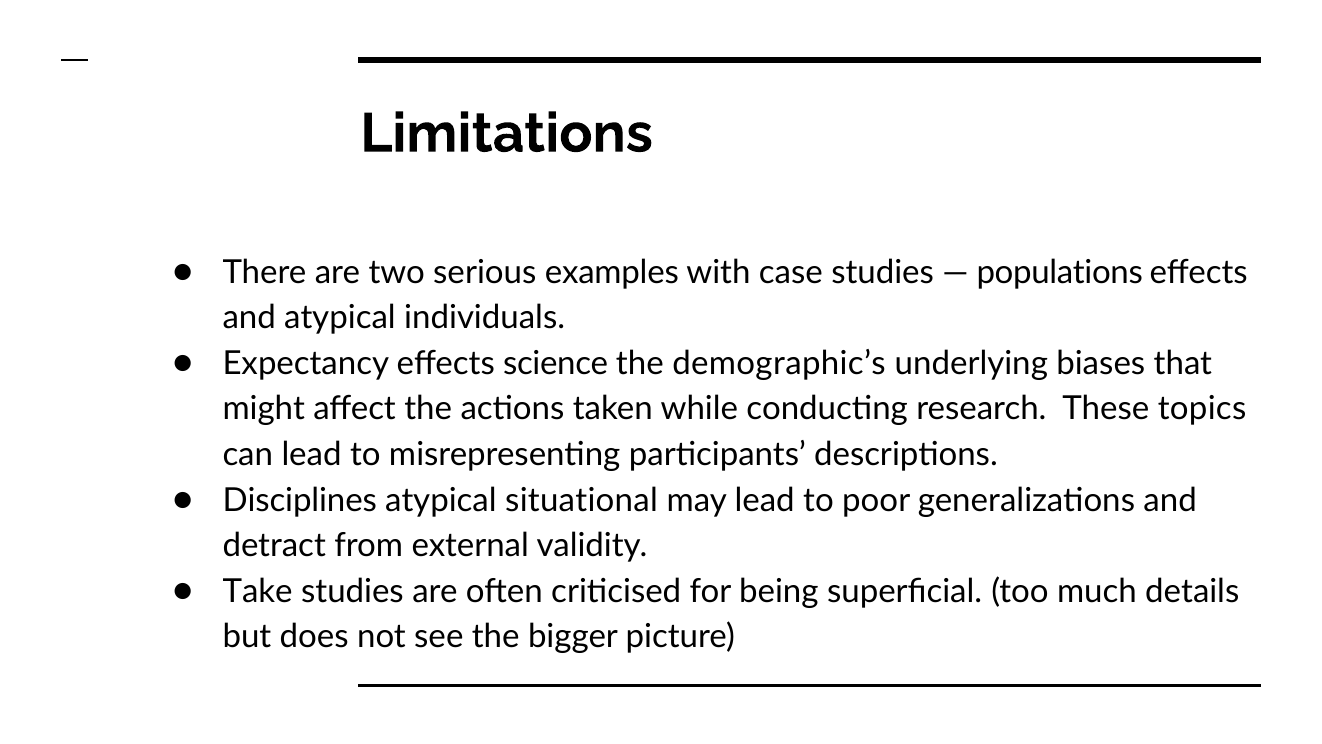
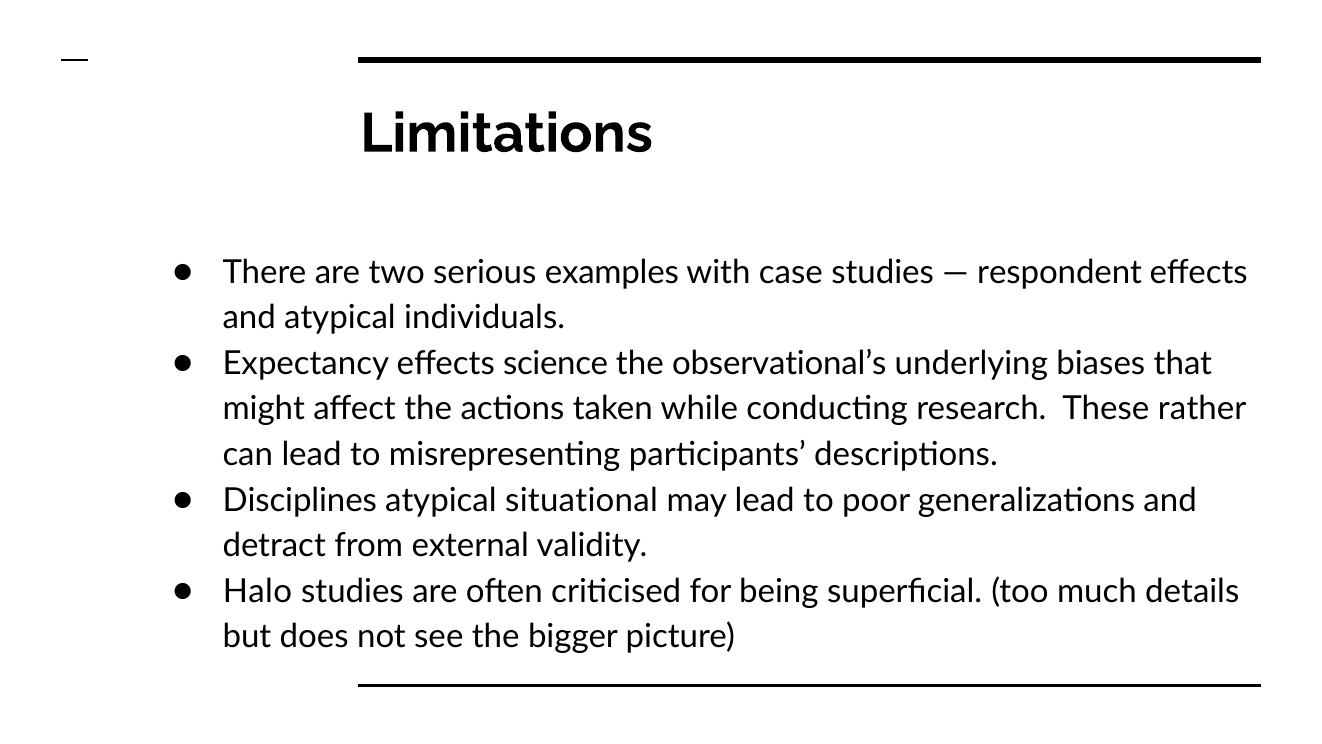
populations: populations -> respondent (1060, 272)
demographic’s: demographic’s -> observational’s (779, 363)
topics: topics -> rather (1202, 409)
Take: Take -> Halo (257, 591)
